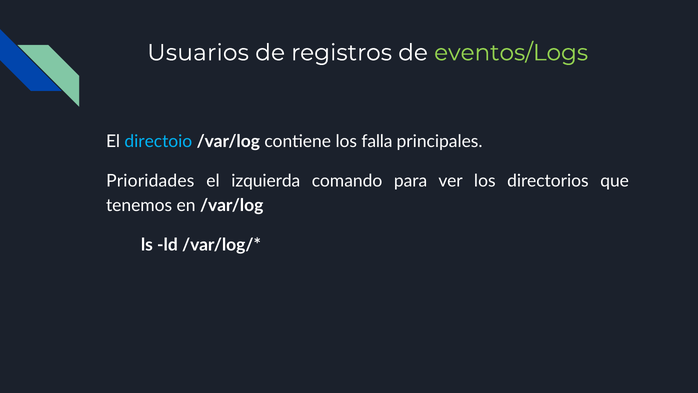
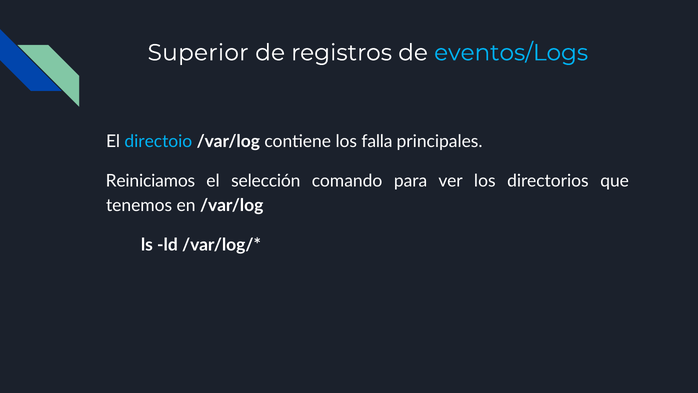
Usuarios: Usuarios -> Superior (198, 53)
eventos/Logs colour: light green -> light blue (511, 53)
Prioridades: Prioridades -> Reiniciamos (150, 181)
izquierda: izquierda -> selección (266, 181)
